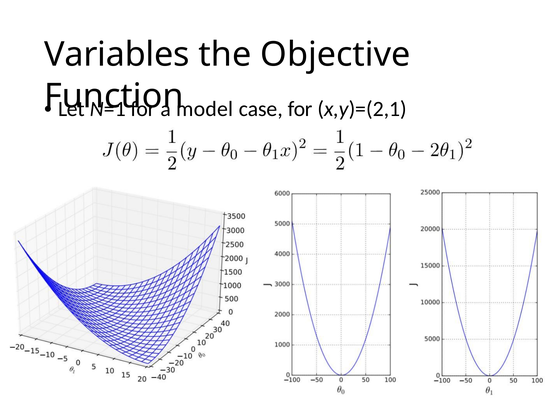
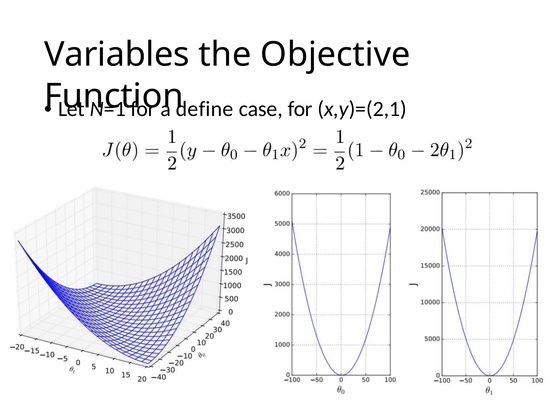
model: model -> define (205, 109)
